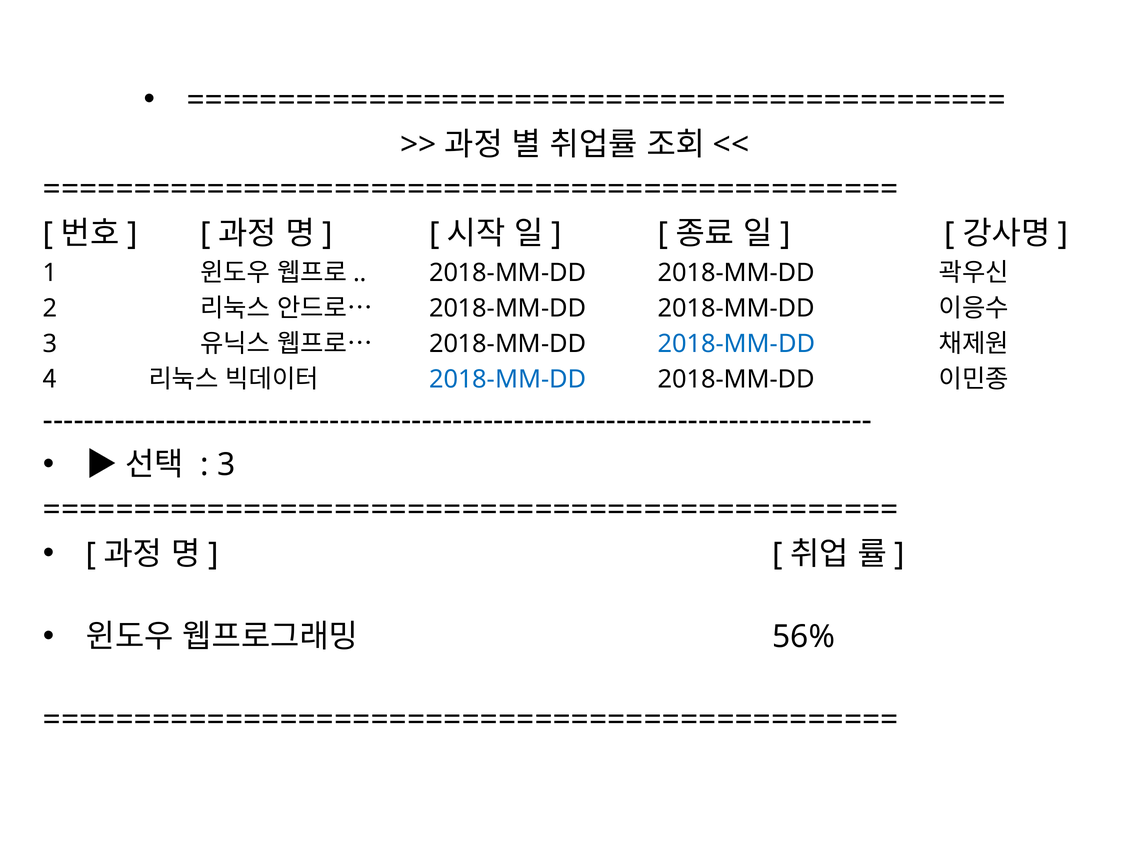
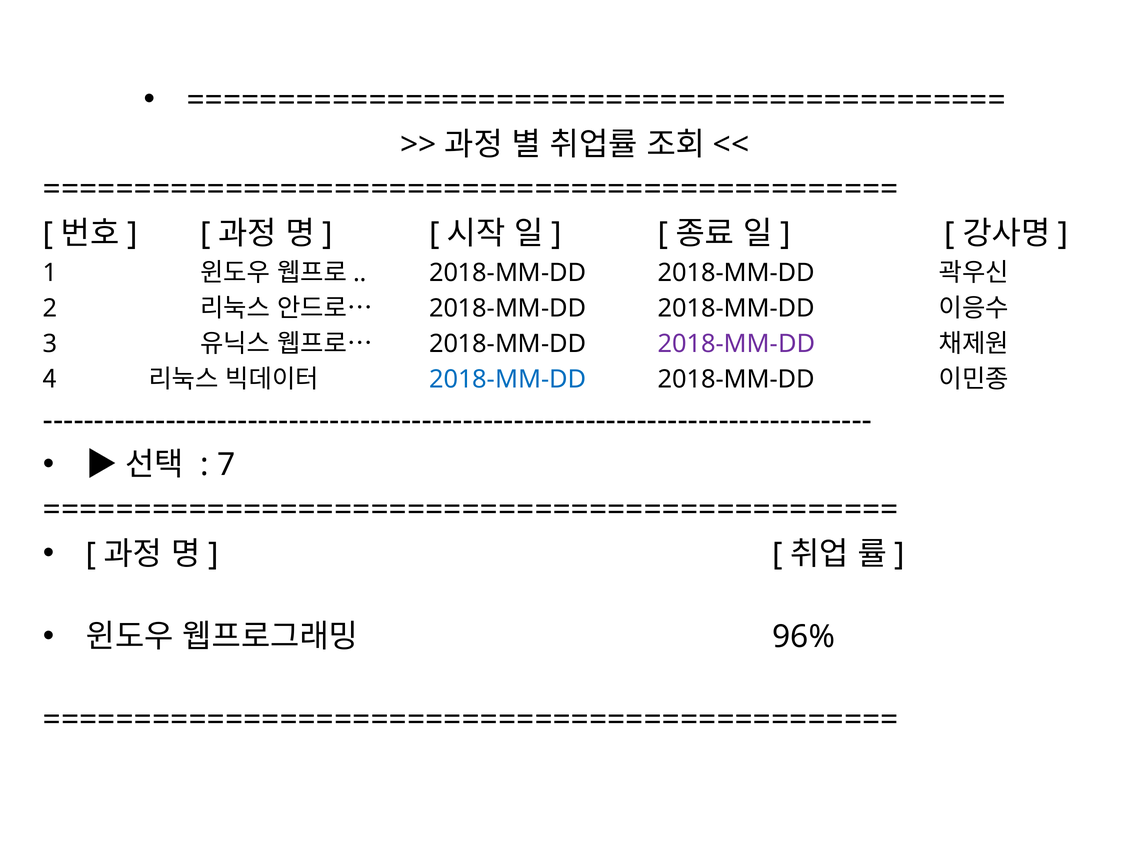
2018-MM-DD colour: blue -> purple (736, 344)
3: 3 -> 7 (226, 465)
56%: 56% -> 96% (804, 637)
